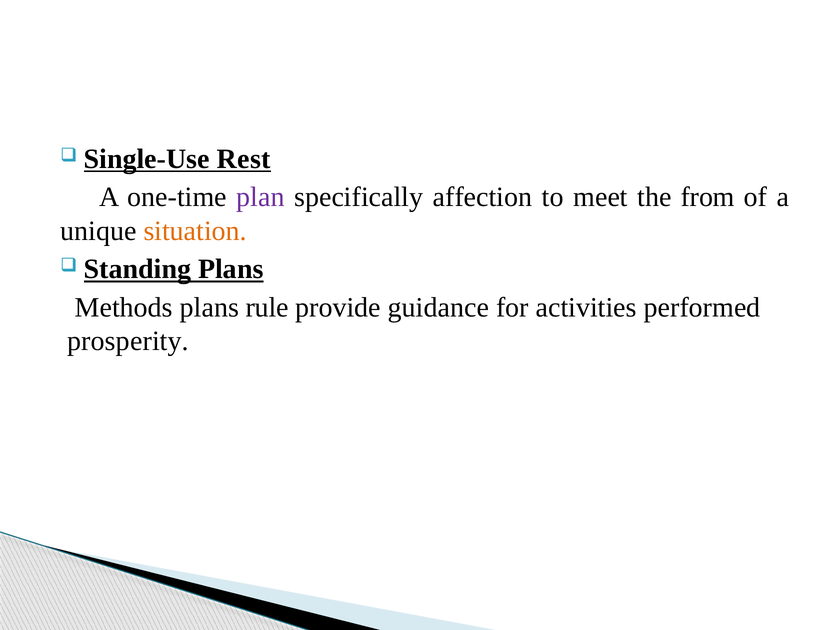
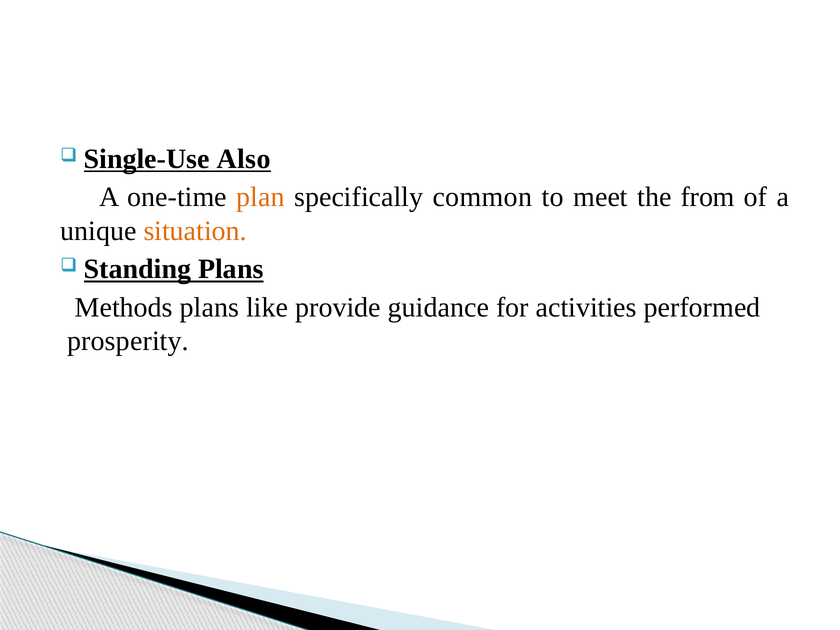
Rest: Rest -> Also (244, 159)
plan colour: purple -> orange (261, 197)
affection: affection -> common (482, 197)
rule: rule -> like (267, 307)
